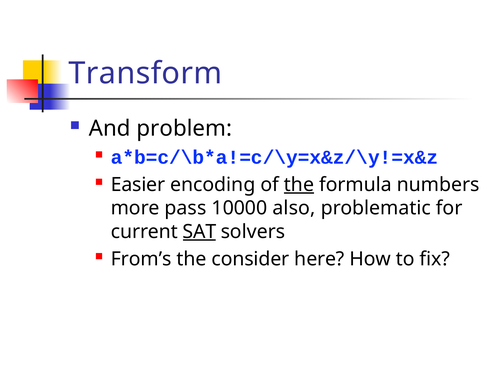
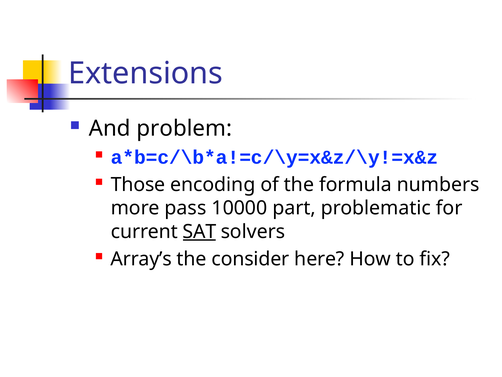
Transform: Transform -> Extensions (146, 73)
Easier: Easier -> Those (138, 184)
the underline: present -> none (299, 184)
also: also -> part (294, 208)
From’s: From’s -> Array’s (141, 259)
